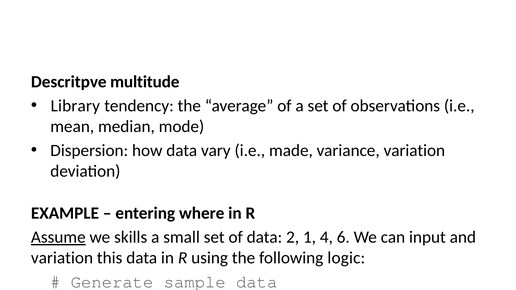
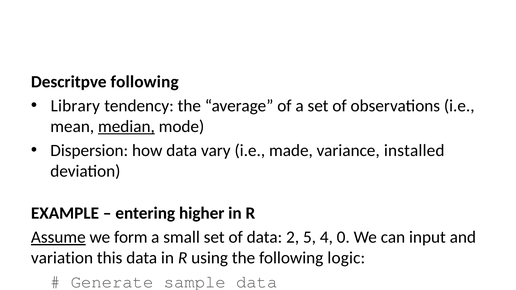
Descritpve multitude: multitude -> following (145, 82)
median underline: none -> present (126, 127)
variance variation: variation -> installed (414, 151)
where: where -> higher (202, 213)
skills: skills -> form (131, 237)
1: 1 -> 5 (310, 237)
6: 6 -> 0 (343, 237)
